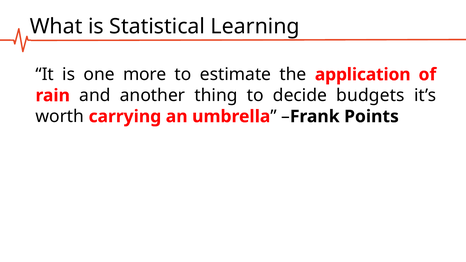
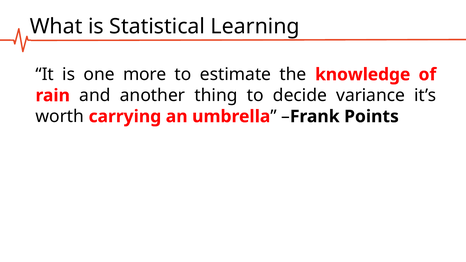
application: application -> knowledge (363, 75)
budgets: budgets -> variance (371, 96)
